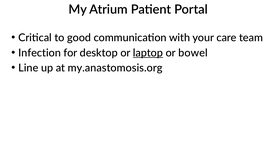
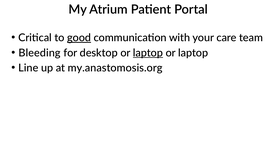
good underline: none -> present (79, 38)
Infection: Infection -> Bleeding (40, 53)
bowel: bowel -> laptop (193, 53)
